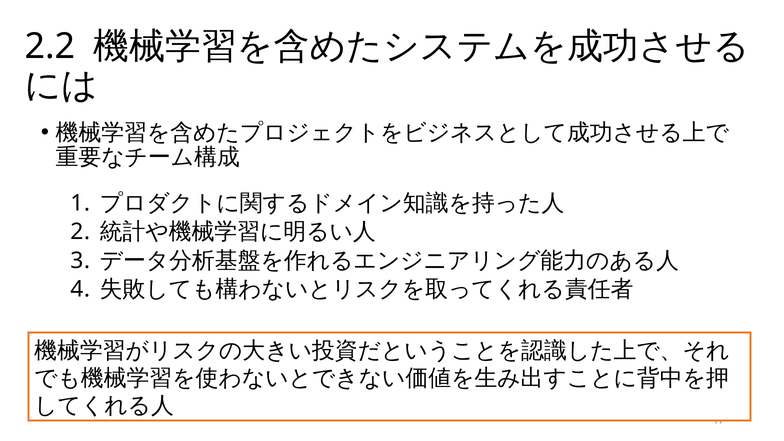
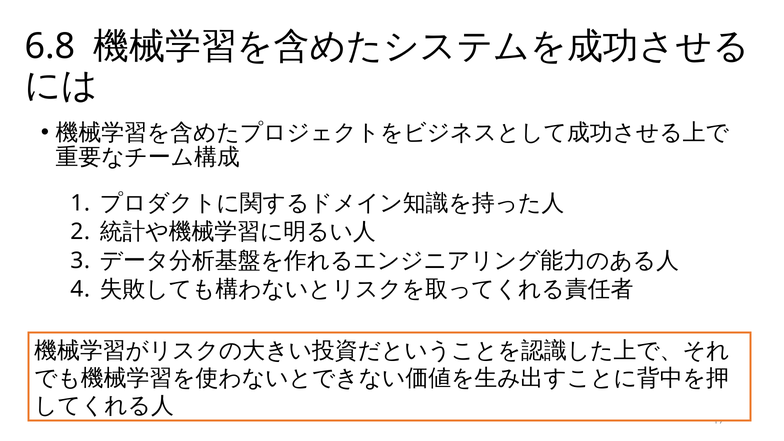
2.2: 2.2 -> 6.8 (50, 46)
